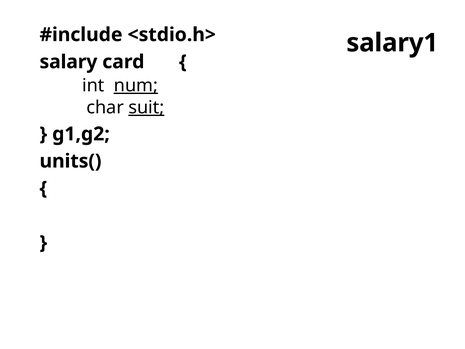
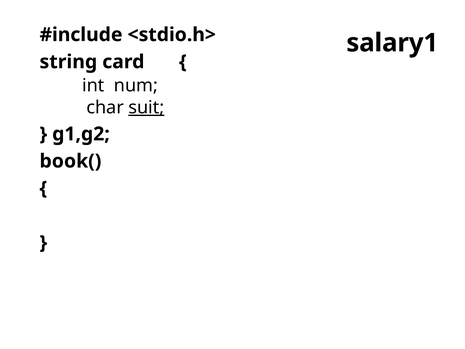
salary: salary -> string (68, 62)
num underline: present -> none (136, 85)
units(: units( -> book( (70, 161)
